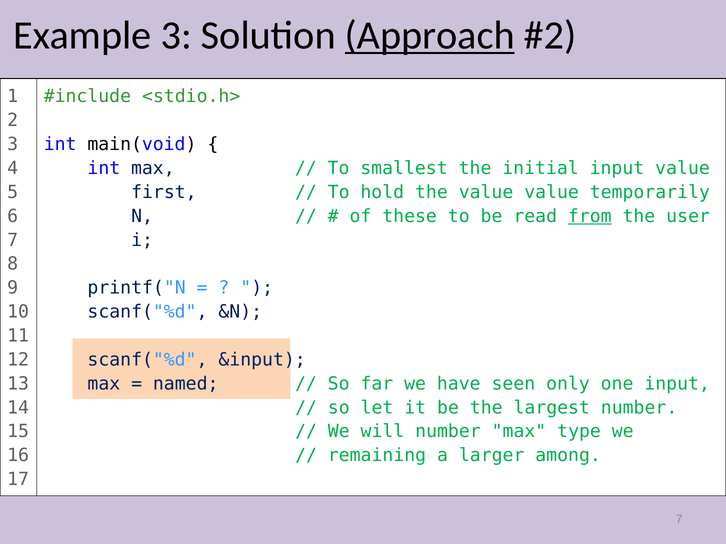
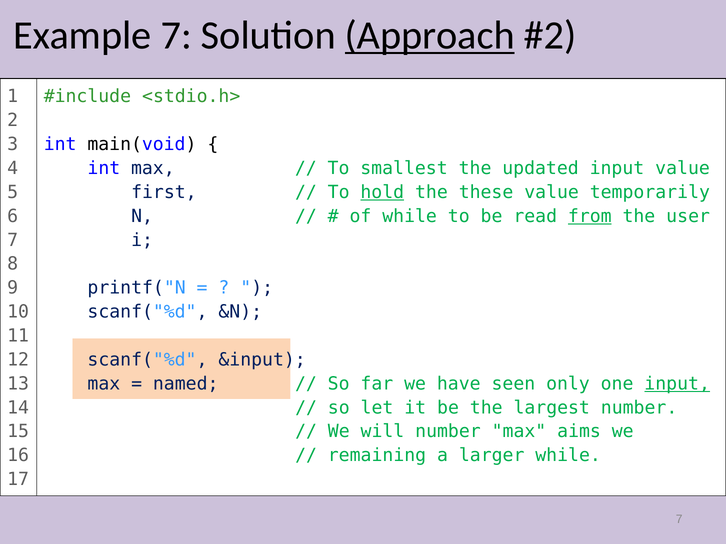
Example 3: 3 -> 7 (176, 36)
initial: initial -> updated (541, 168)
hold underline: none -> present (382, 192)
the value: value -> these (486, 192)
of these: these -> while (410, 216)
input underline: none -> present (677, 384)
type: type -> aims (579, 432)
larger among: among -> while (568, 456)
